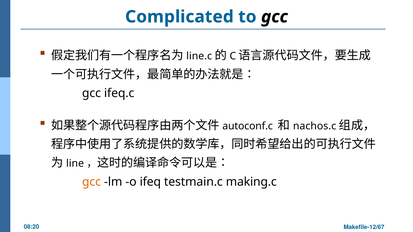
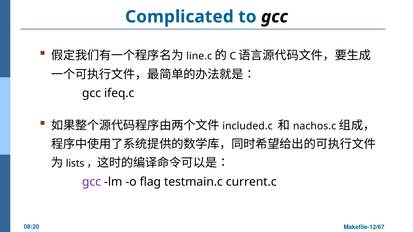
autoconf.c: autoconf.c -> included.c (248, 126)
line: line -> lists (75, 164)
gcc colour: orange -> purple (92, 182)
ifeq: ifeq -> flag (150, 182)
making.c: making.c -> current.c (251, 182)
